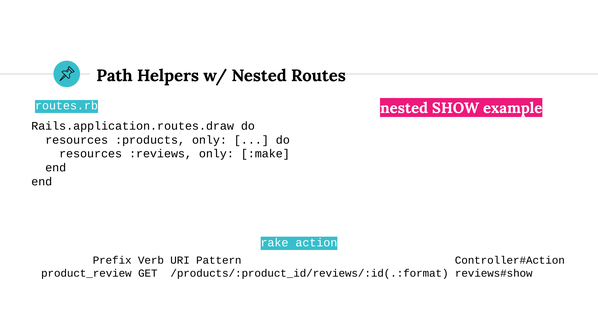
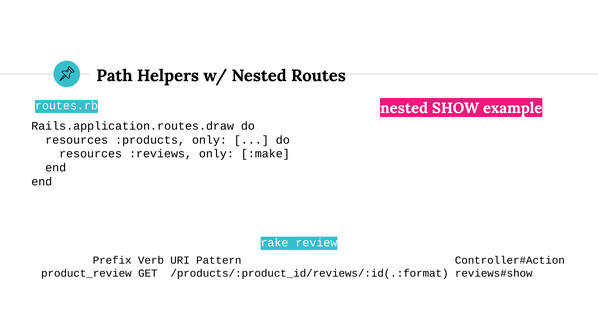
action: action -> review (316, 243)
